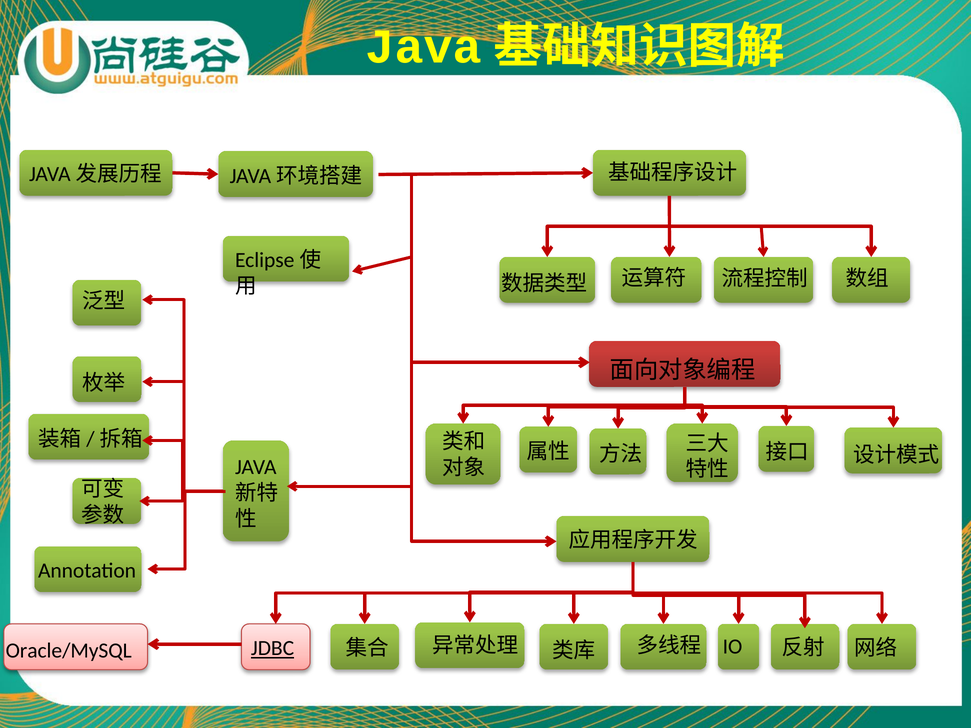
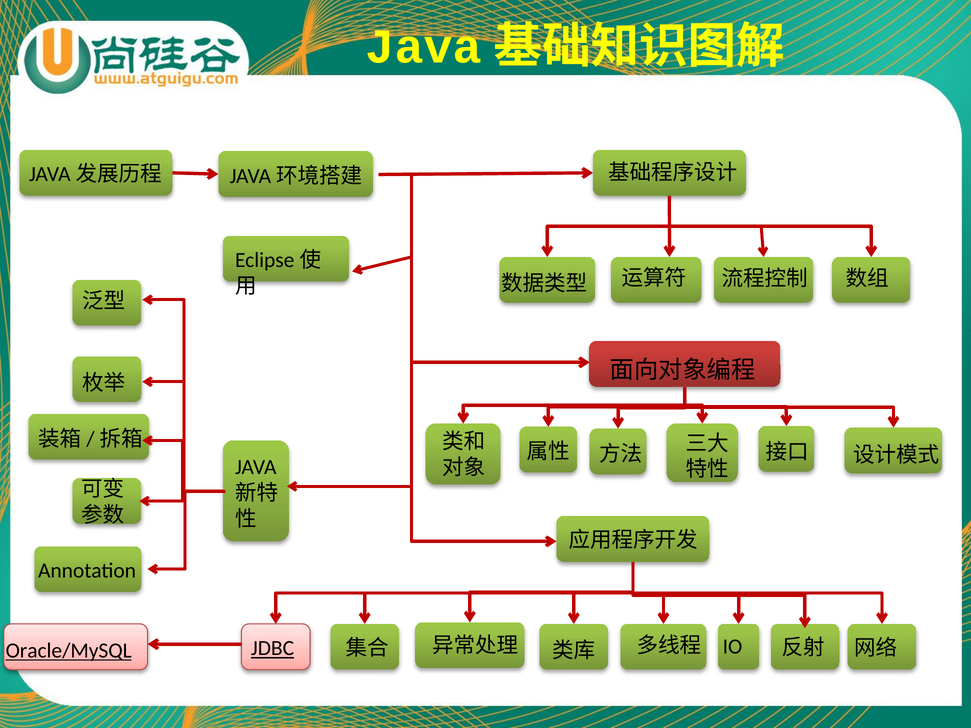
Oracle/MySQL underline: none -> present (69, 651)
